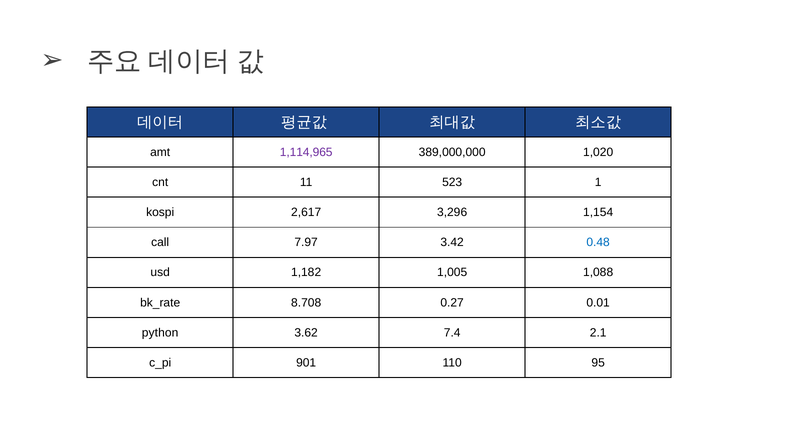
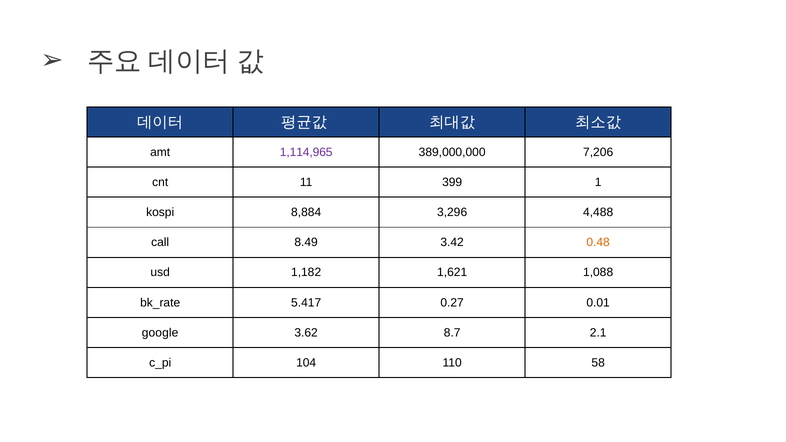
1,020: 1,020 -> 7,206 (598, 152)
523: 523 -> 399 (452, 182)
2,617: 2,617 -> 8,884 (306, 212)
1,154: 1,154 -> 4,488 (598, 212)
7.97: 7.97 -> 8.49 (306, 243)
0.48 colour: blue -> orange (598, 243)
1,005: 1,005 -> 1,621 (452, 273)
8.708: 8.708 -> 5.417 (306, 303)
python: python -> google (160, 333)
7.4: 7.4 -> 8.7 (452, 333)
901: 901 -> 104 (306, 363)
95: 95 -> 58 (598, 363)
